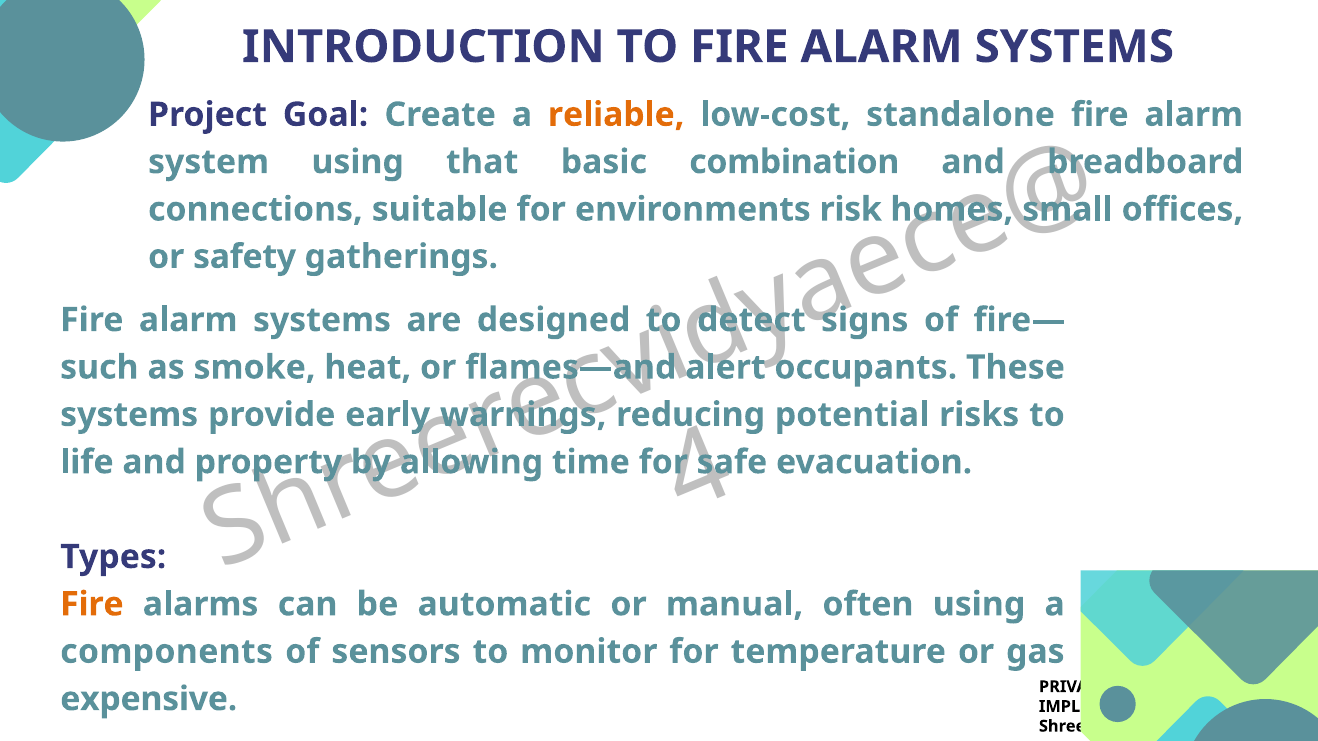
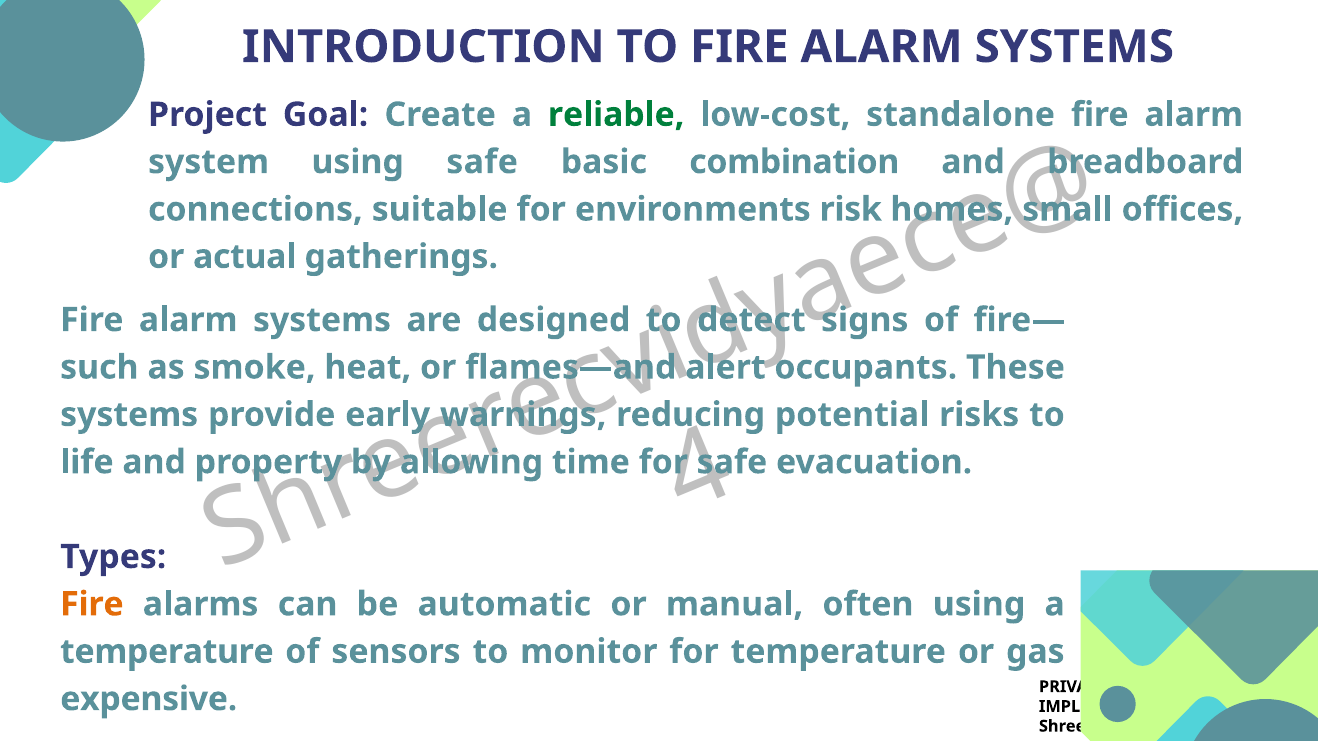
reliable colour: orange -> green (616, 115)
using that: that -> safe (482, 162)
safety: safety -> actual (245, 257)
components: components -> temperature (167, 652)
